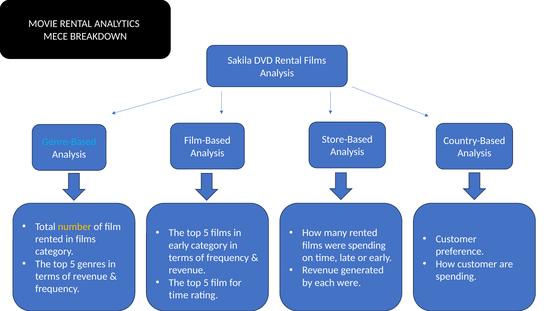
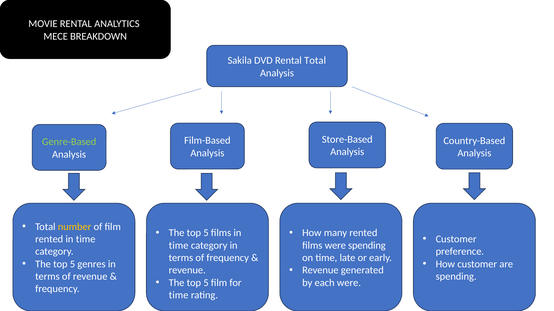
Rental Films: Films -> Total (315, 61)
Genre-Based colour: light blue -> light green (69, 142)
rented in films: films -> time (86, 240)
early: early -> time (179, 246)
